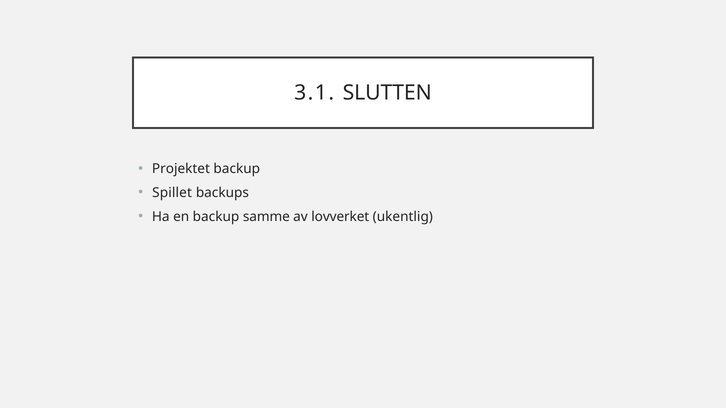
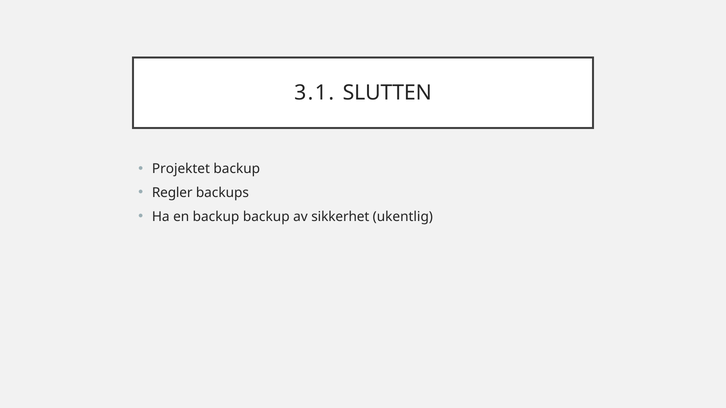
Spillet: Spillet -> Regler (172, 193)
backup samme: samme -> backup (266, 217)
lovverket: lovverket -> sikkerhet (340, 217)
